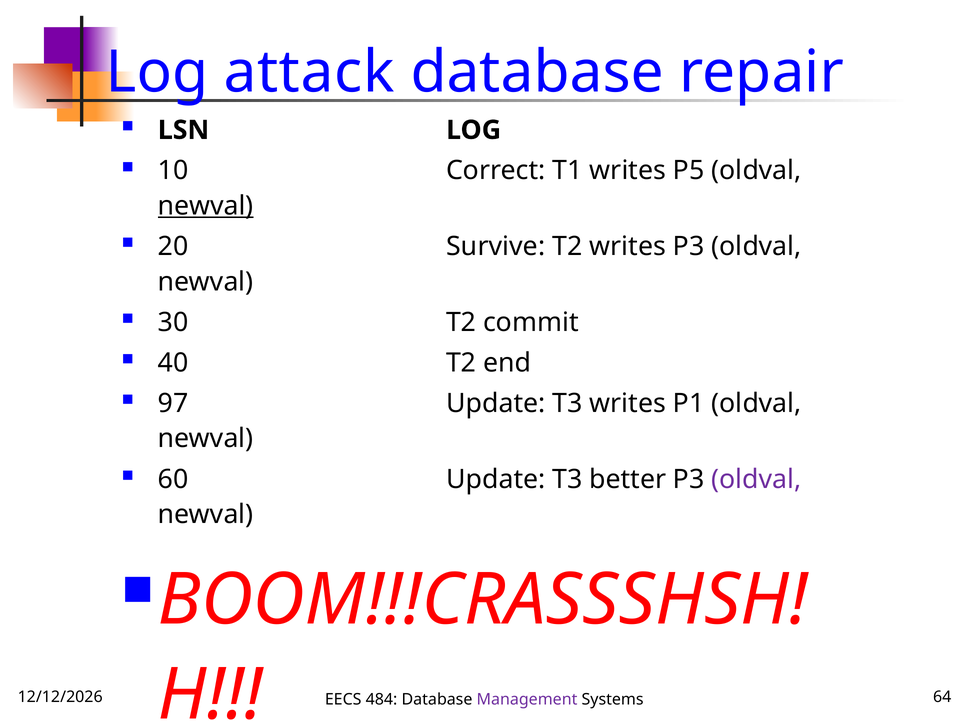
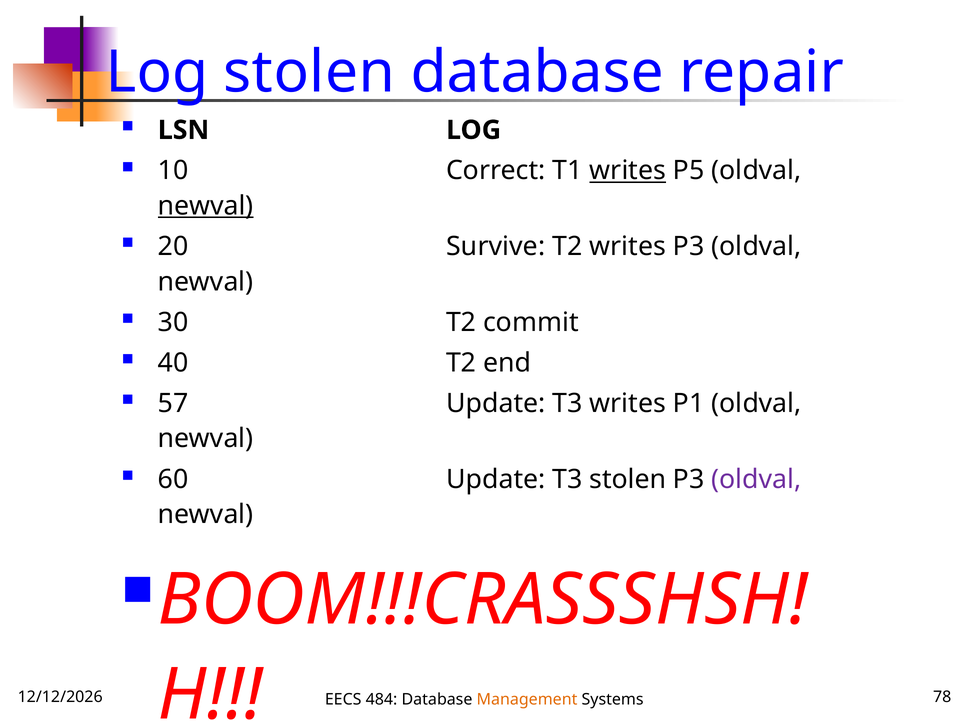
Log attack: attack -> stolen (309, 72)
writes underline: none -> present (628, 171)
97: 97 -> 57 (173, 403)
T3 better: better -> stolen (628, 479)
Management colour: purple -> orange (527, 699)
64: 64 -> 78 (942, 697)
